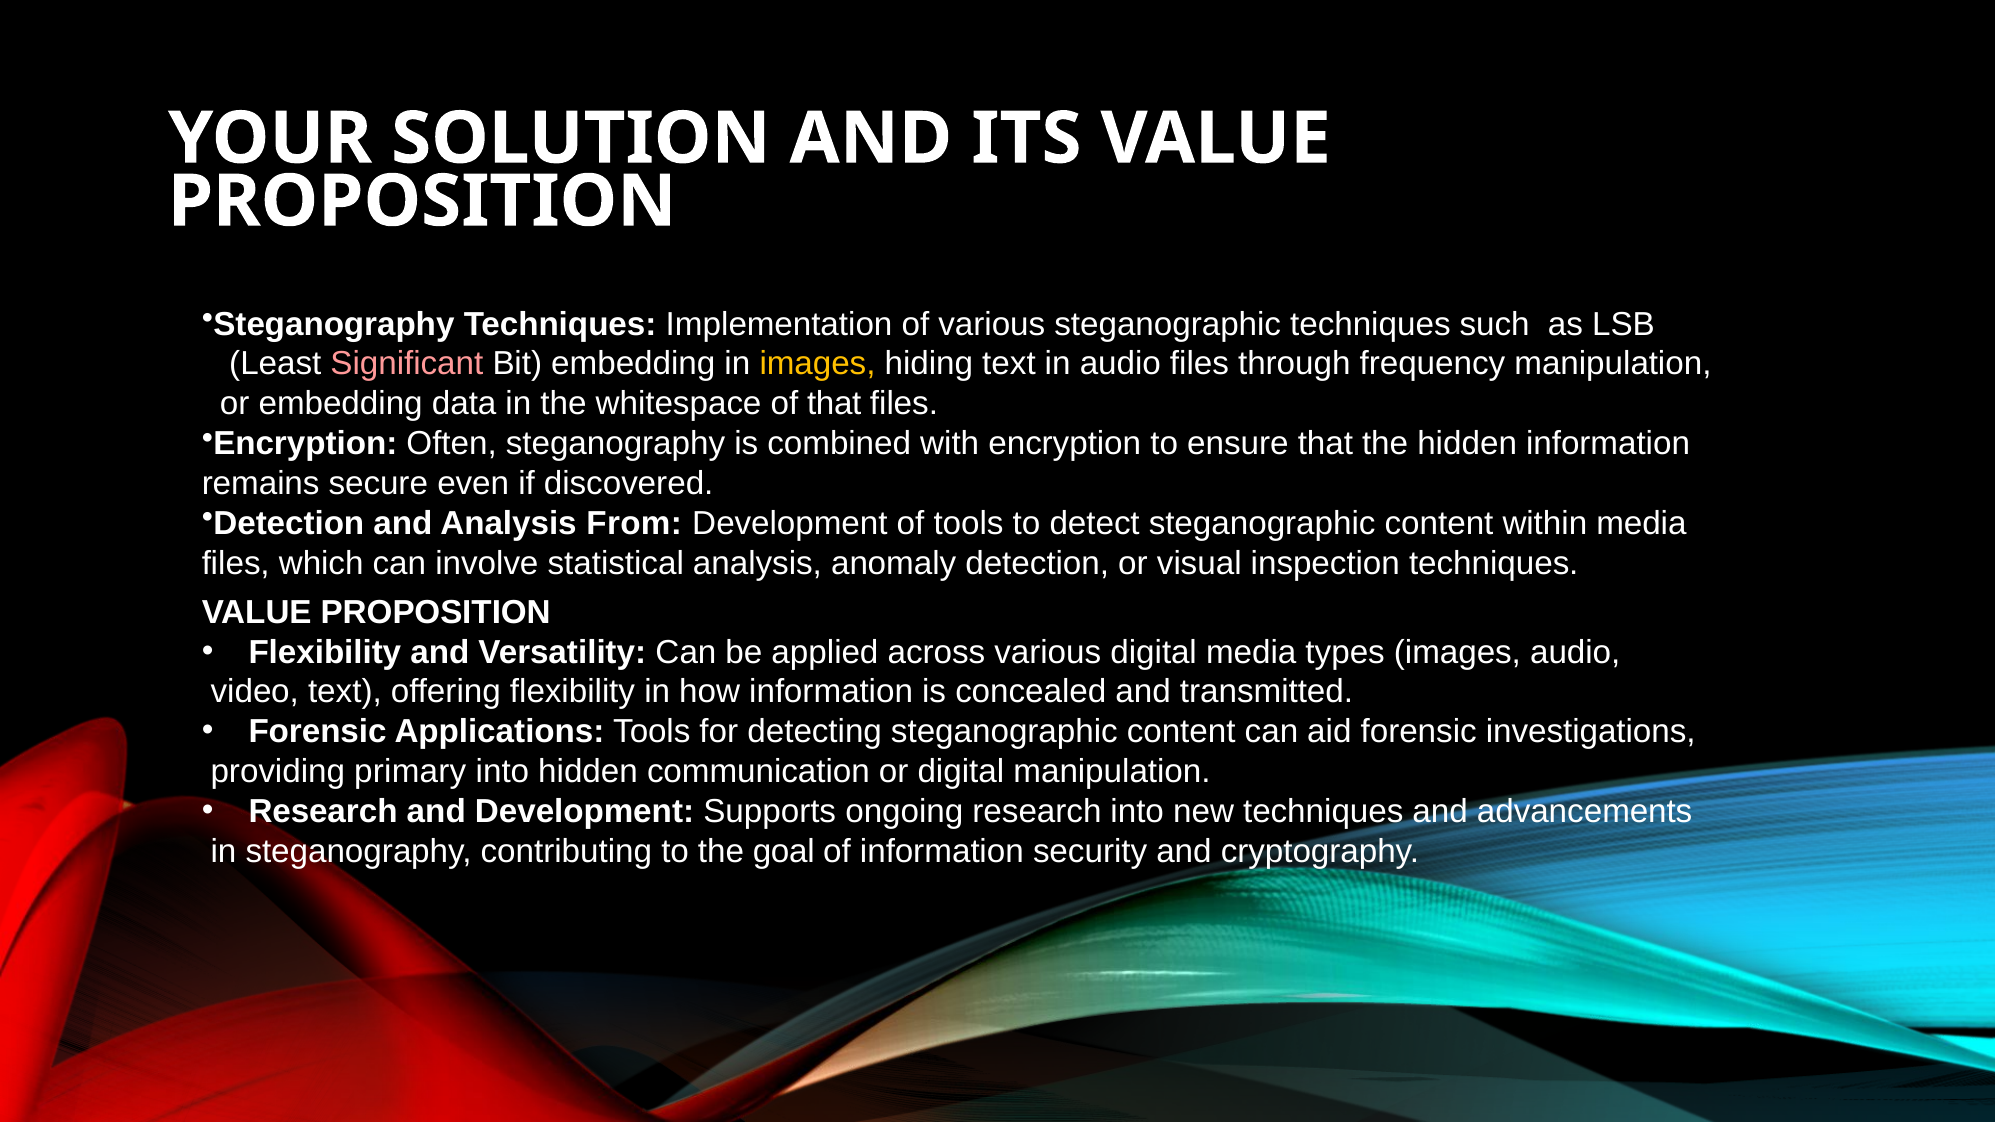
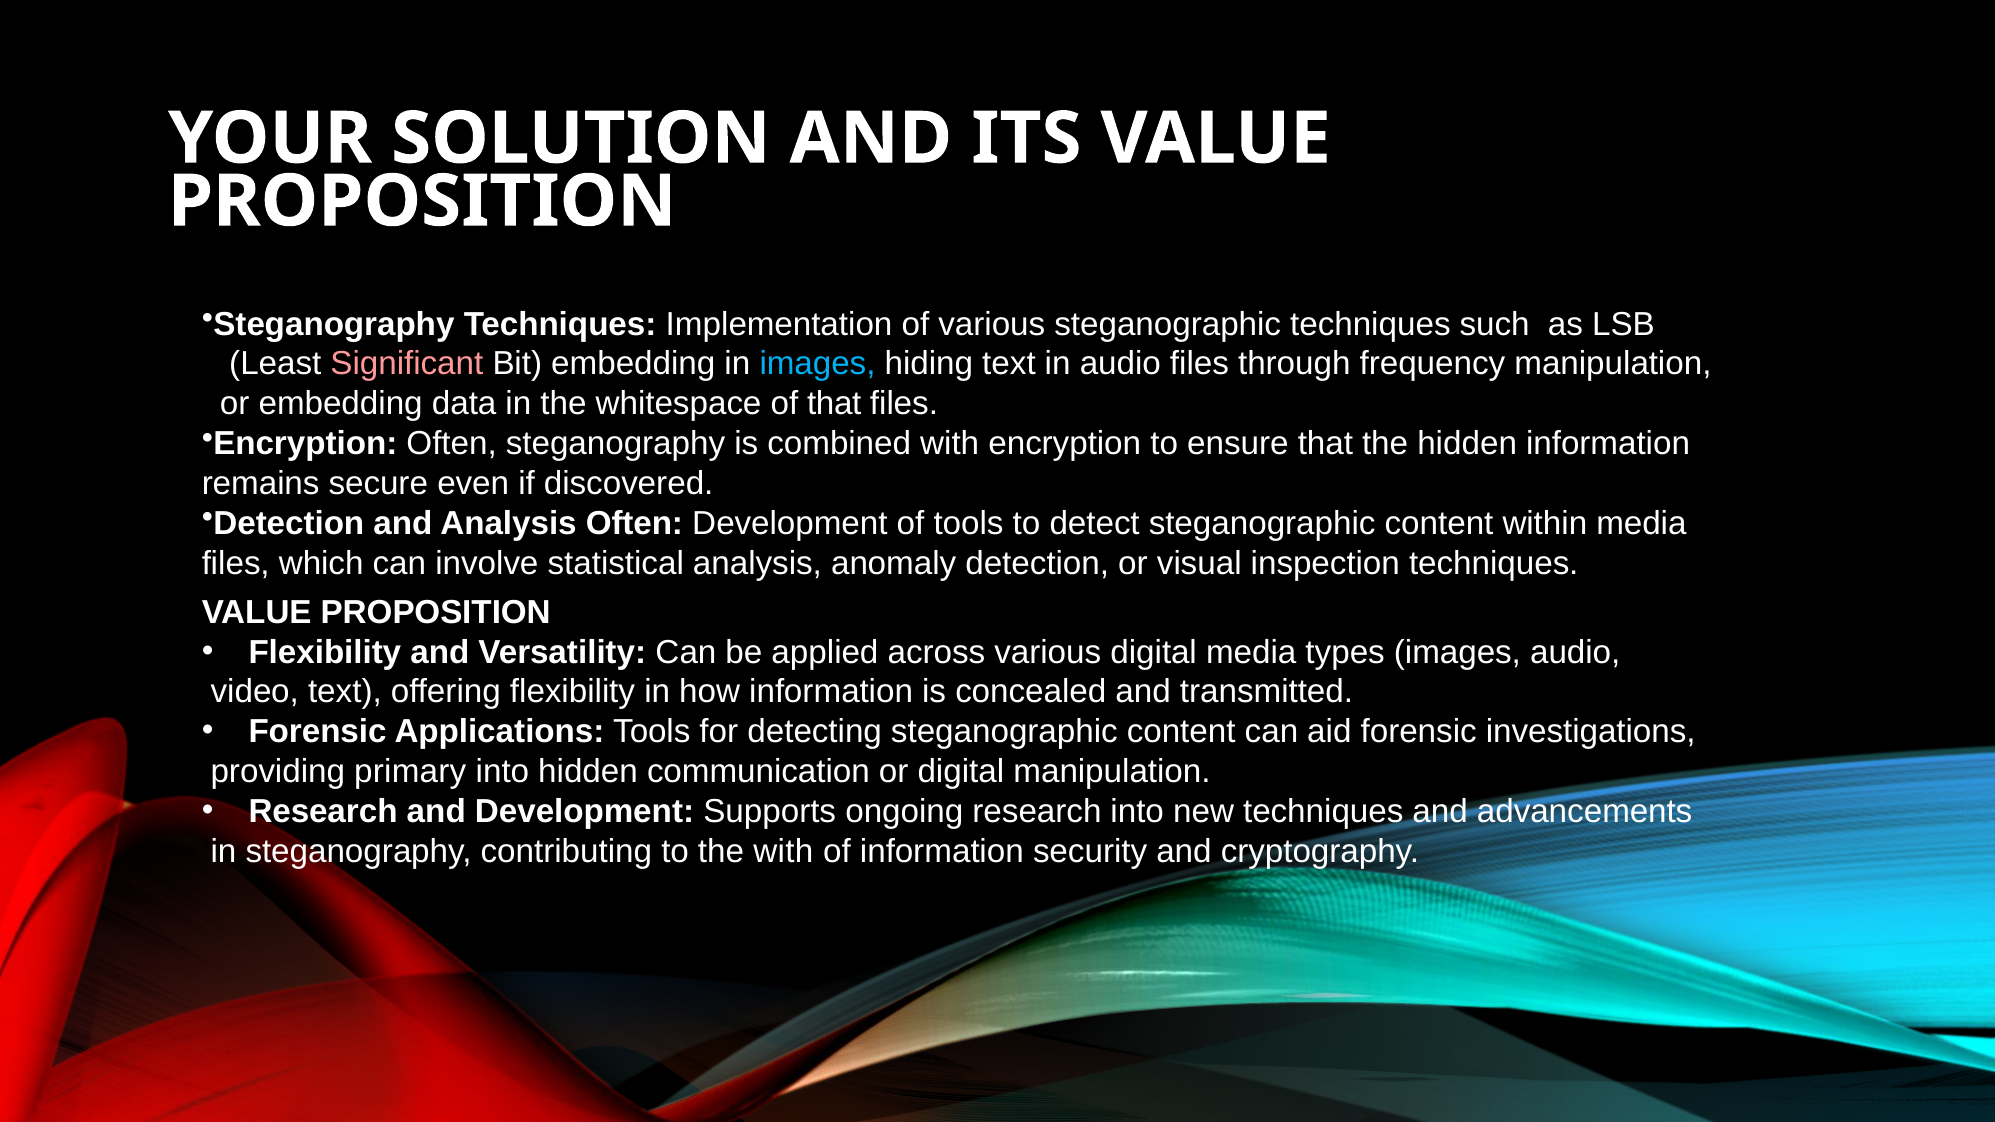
images colour: yellow -> light blue (818, 364)
Analysis From: From -> Often (634, 524)
the goal: goal -> with (783, 852)
